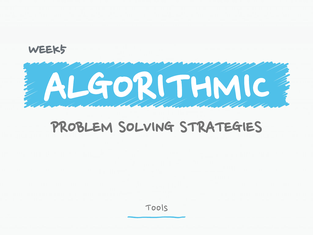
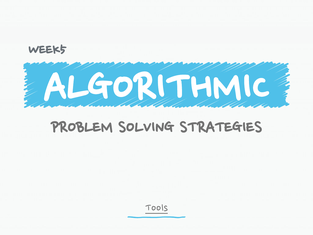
Tools underline: none -> present (157, 208)
